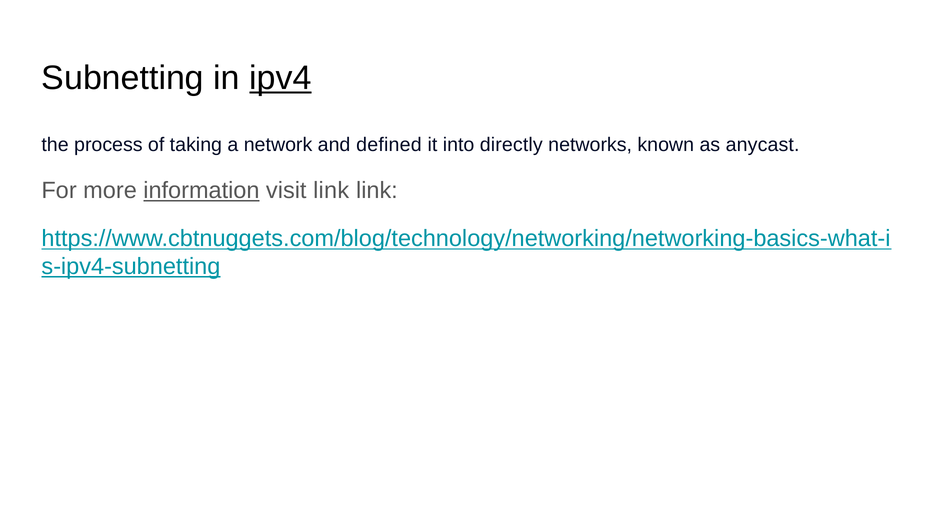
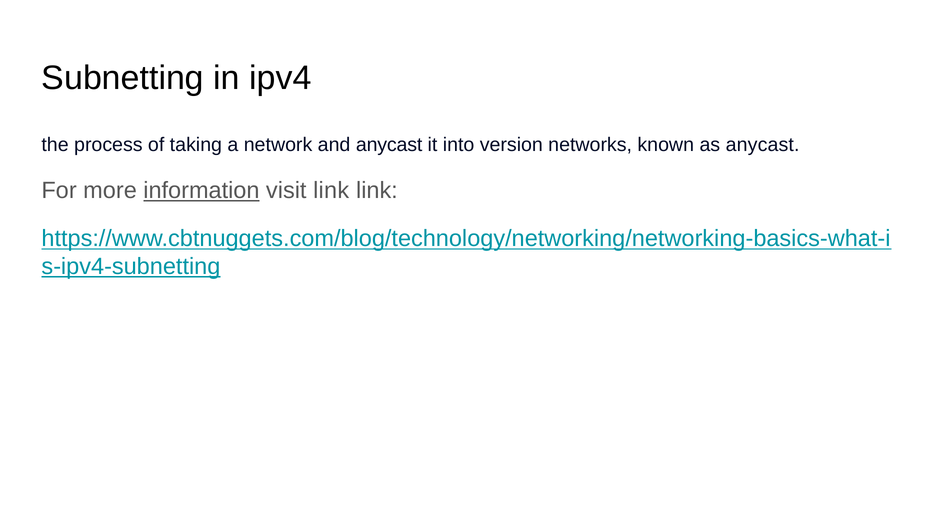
ipv4 underline: present -> none (280, 78)
and defined: defined -> anycast (389, 145)
directly: directly -> version (511, 145)
